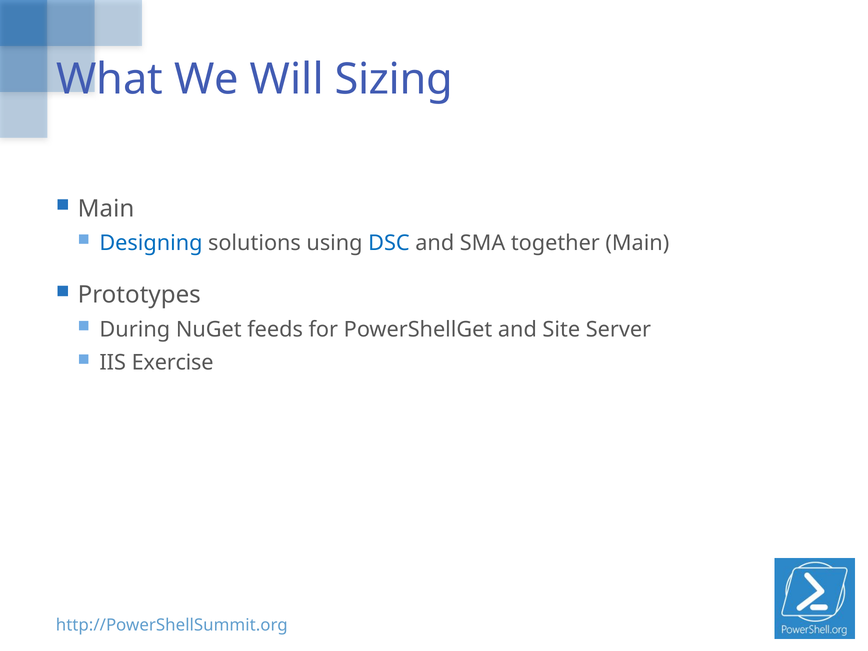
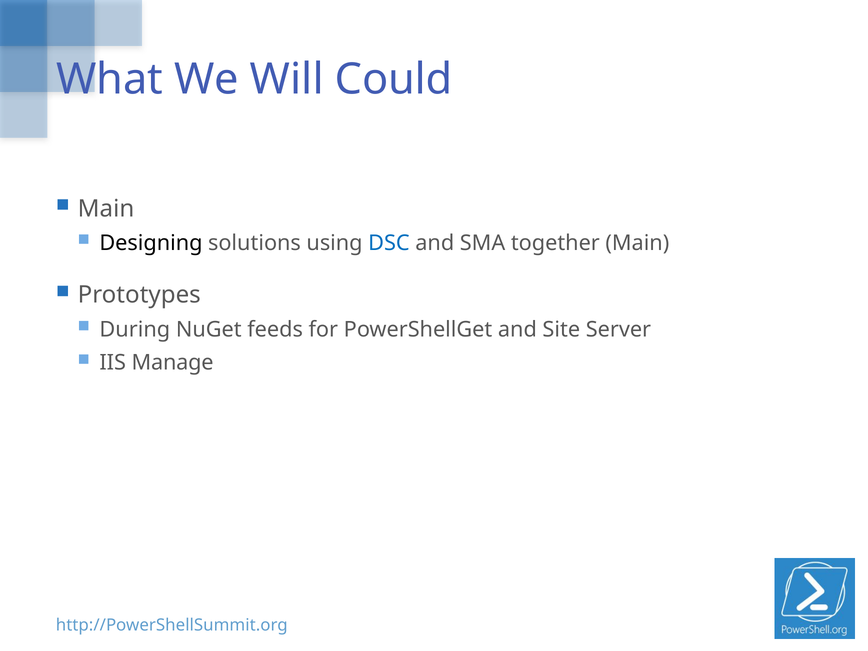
Sizing: Sizing -> Could (394, 79)
Designing colour: blue -> black (151, 243)
Exercise: Exercise -> Manage (173, 363)
